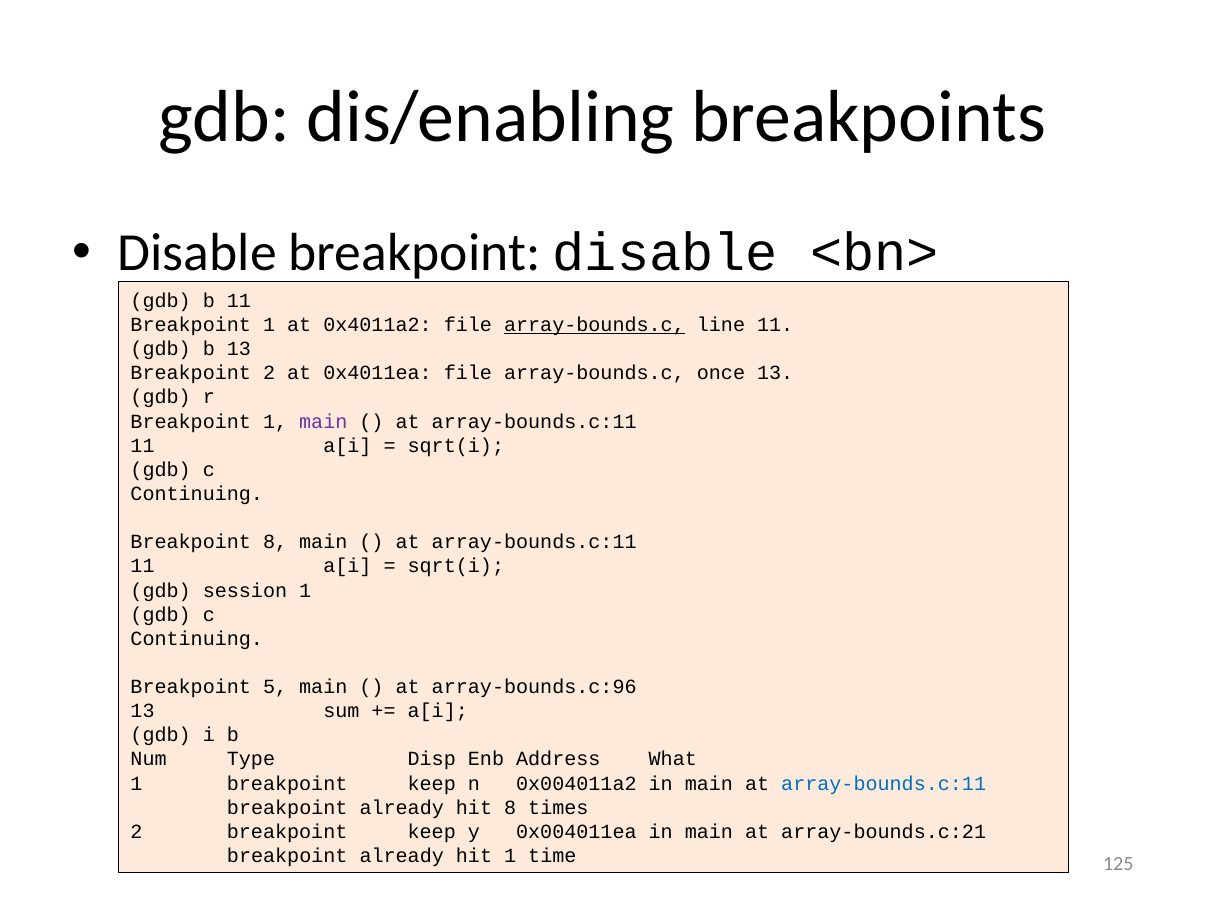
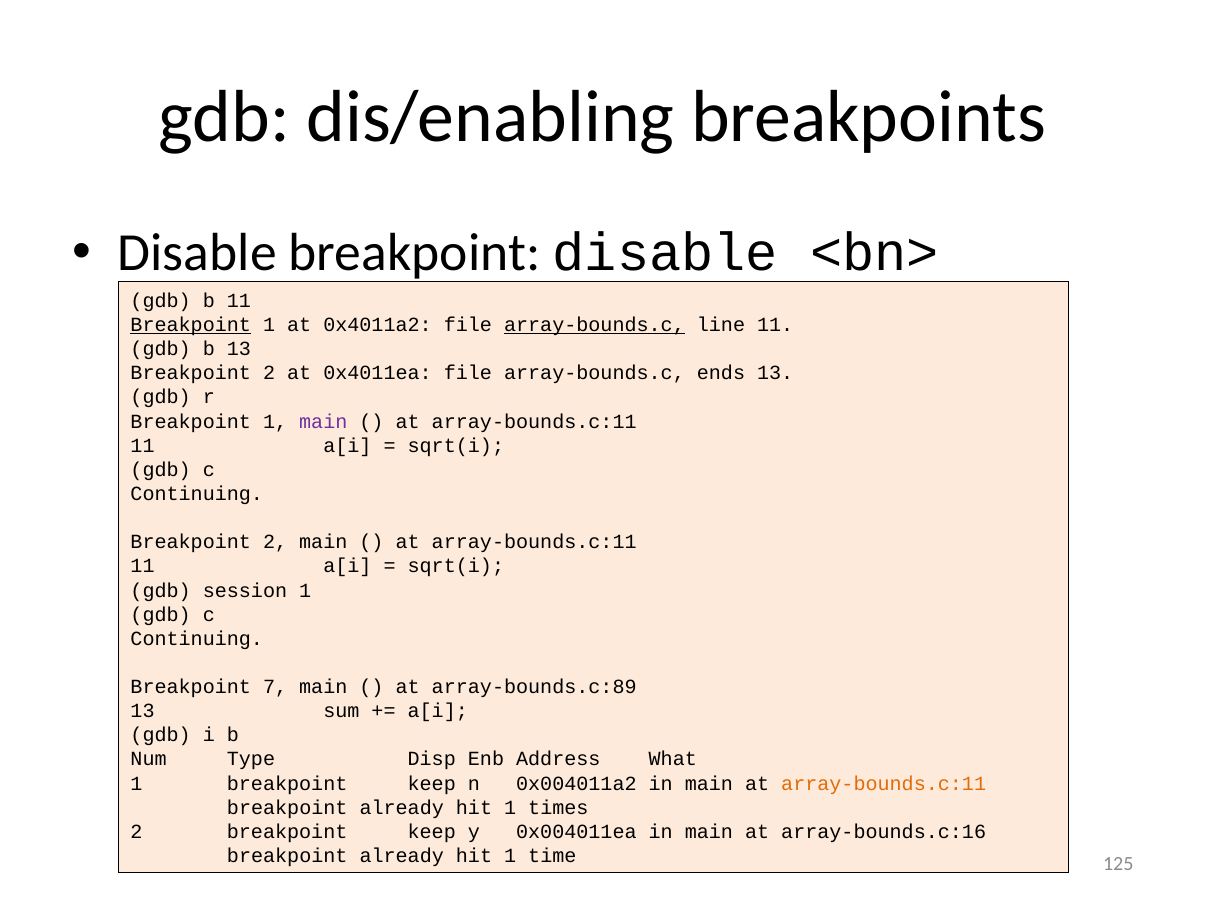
Breakpoint underline: none -> present (191, 325)
once: once -> ends (721, 373)
8: 8 -> 2 (275, 542)
5: 5 -> 7 (275, 687)
array-bounds.c:96: array-bounds.c:96 -> array-bounds.c:89 (534, 687)
array-bounds.c:11 colour: blue -> orange (884, 783)
8: 8 -> 1 (510, 807)
array-bounds.c:21: array-bounds.c:21 -> array-bounds.c:16 (884, 831)
